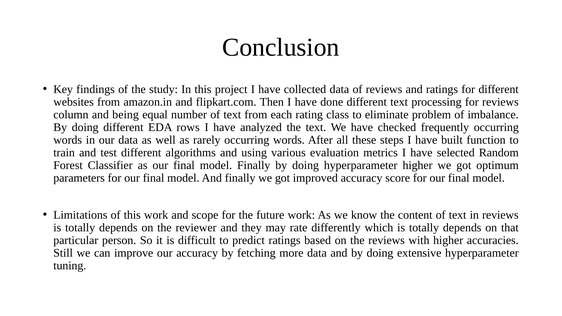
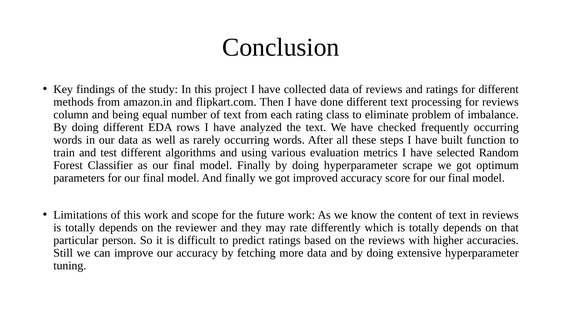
websites: websites -> methods (74, 102)
hyperparameter higher: higher -> scrape (418, 165)
